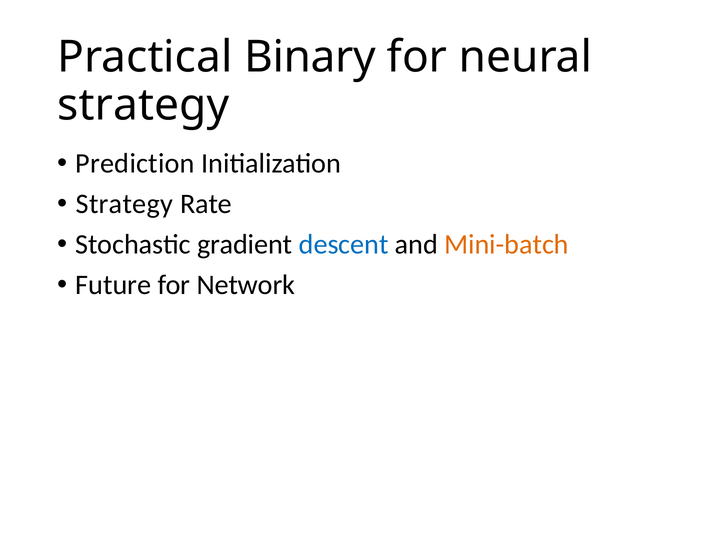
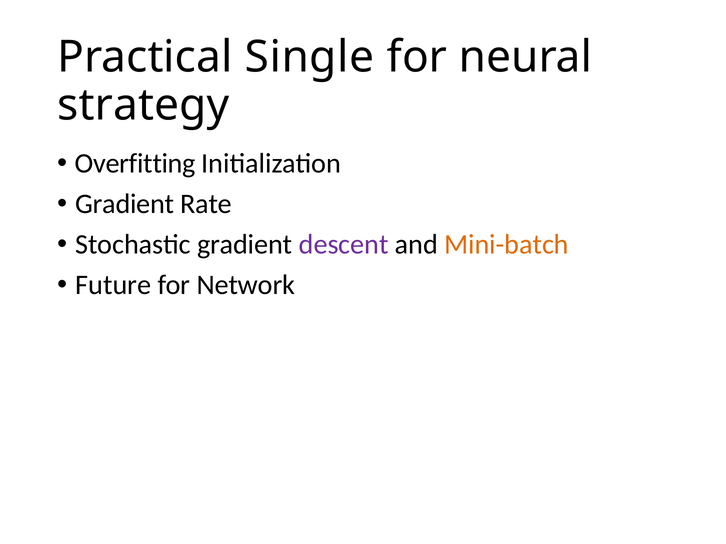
Binary: Binary -> Single (309, 57)
Prediction: Prediction -> Overfitting (135, 164)
Strategy: Strategy -> Gradient (125, 204)
descent colour: blue -> purple (344, 245)
